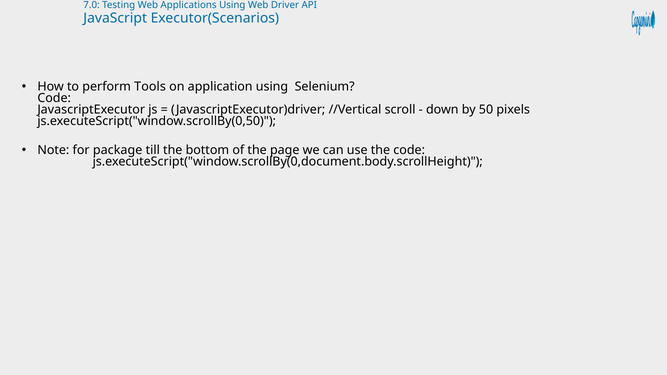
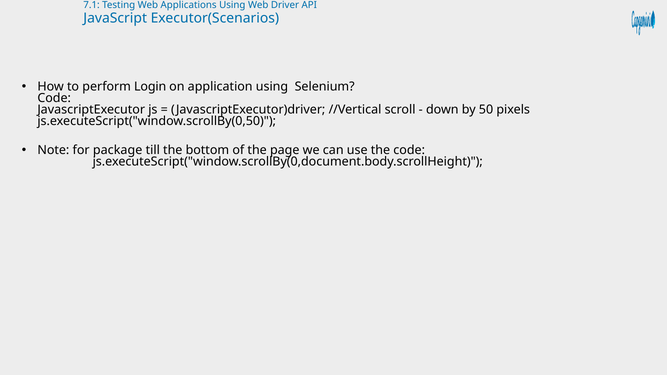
7.0: 7.0 -> 7.1 (92, 5)
Tools: Tools -> Login (150, 87)
